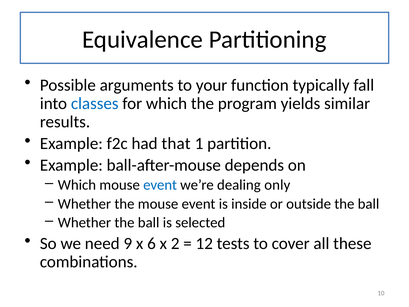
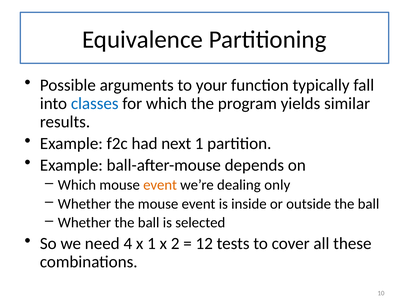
that: that -> next (176, 144)
event colour: blue -> orange (160, 185)
9: 9 -> 4 (128, 243)
x 6: 6 -> 1 (151, 243)
